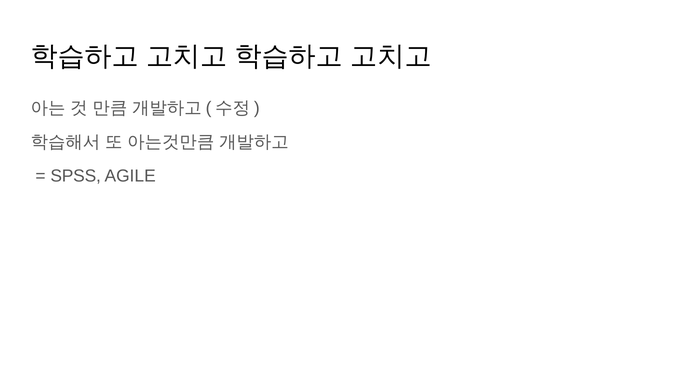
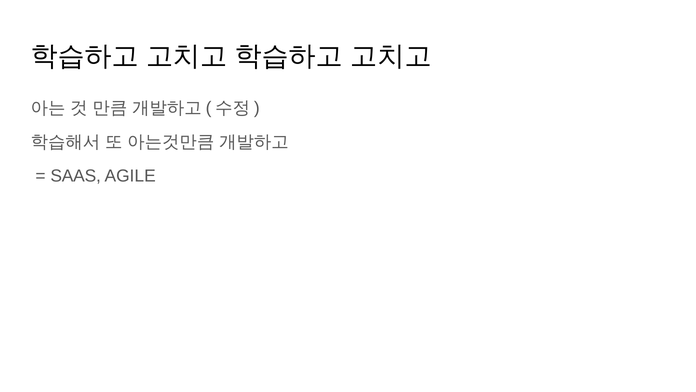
SPSS: SPSS -> SAAS (76, 176)
